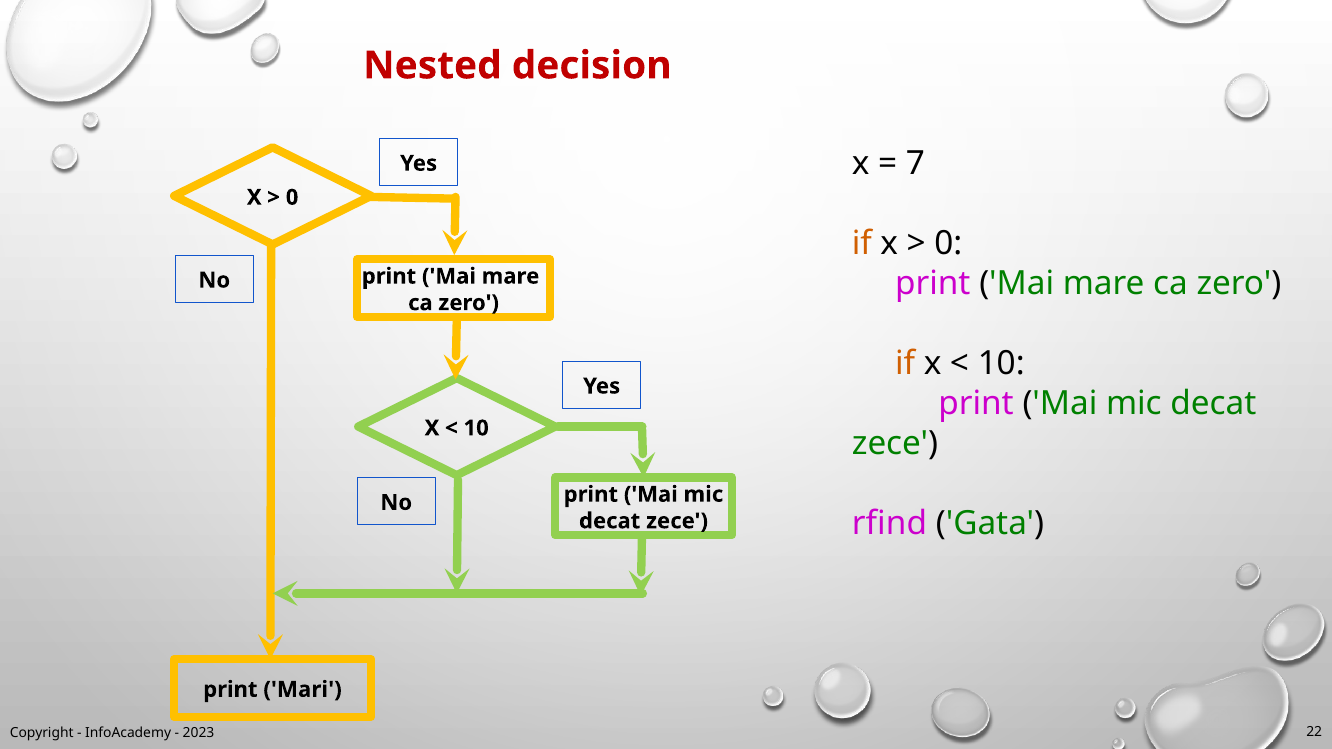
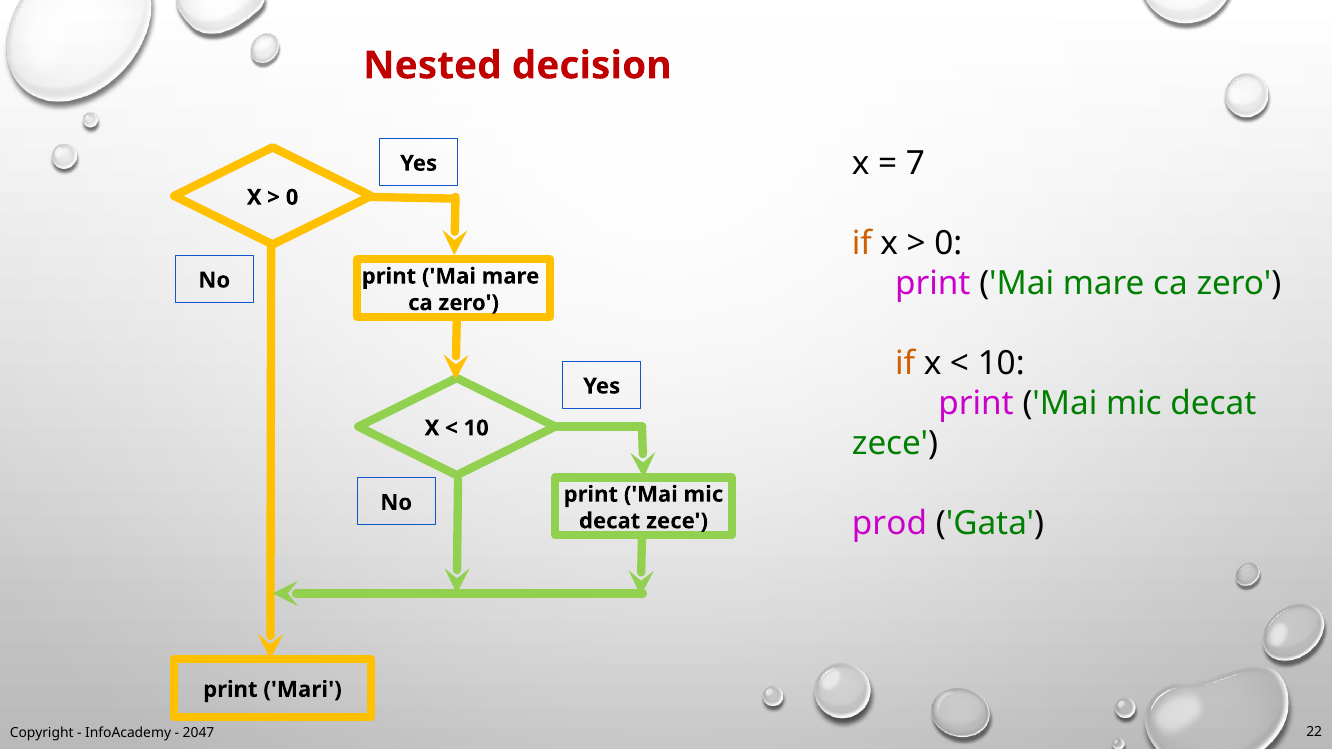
rfind: rfind -> prod (889, 523)
2023: 2023 -> 2047 (199, 733)
